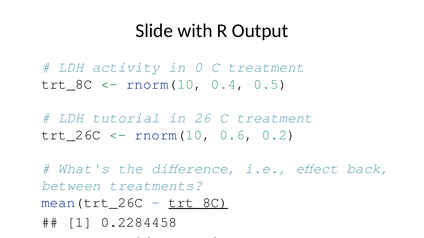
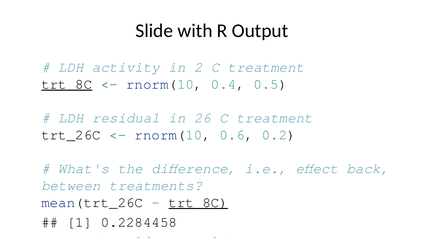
in 0: 0 -> 2 (198, 67)
trt_8C underline: none -> present (67, 84)
tutorial: tutorial -> residual (126, 118)
